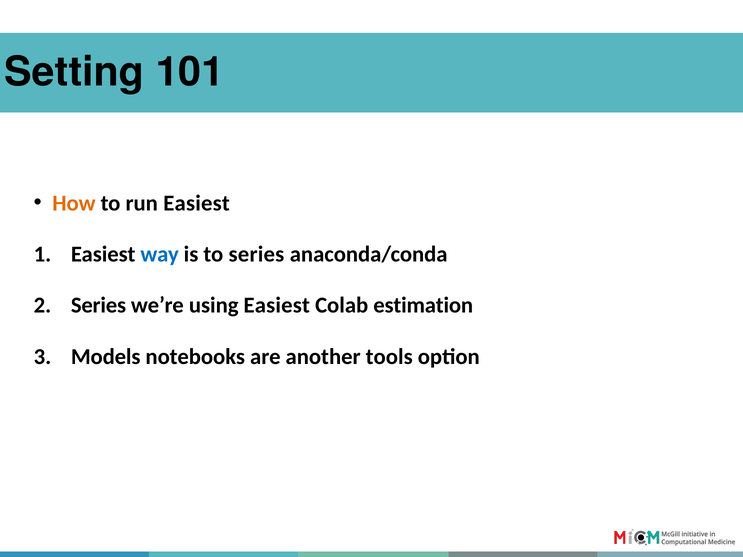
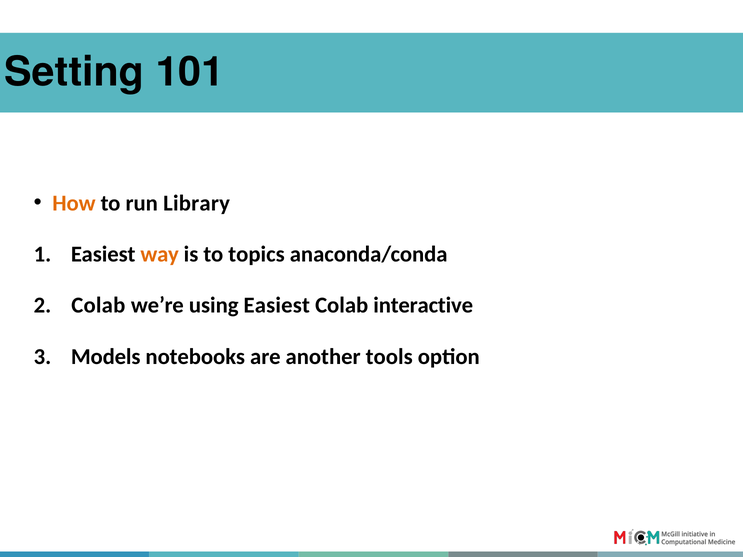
run Easiest: Easiest -> Library (197, 203)
way colour: blue -> orange (160, 254)
to series: series -> topics (257, 254)
Series: Series -> Colab (98, 306)
estimation: estimation -> interactive (423, 306)
